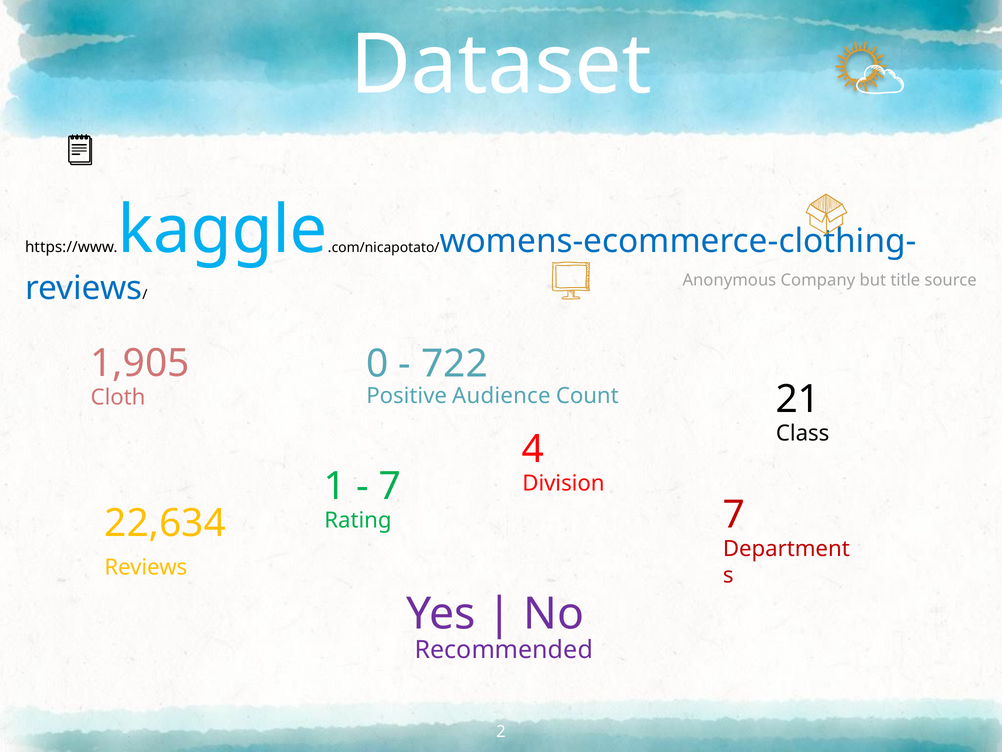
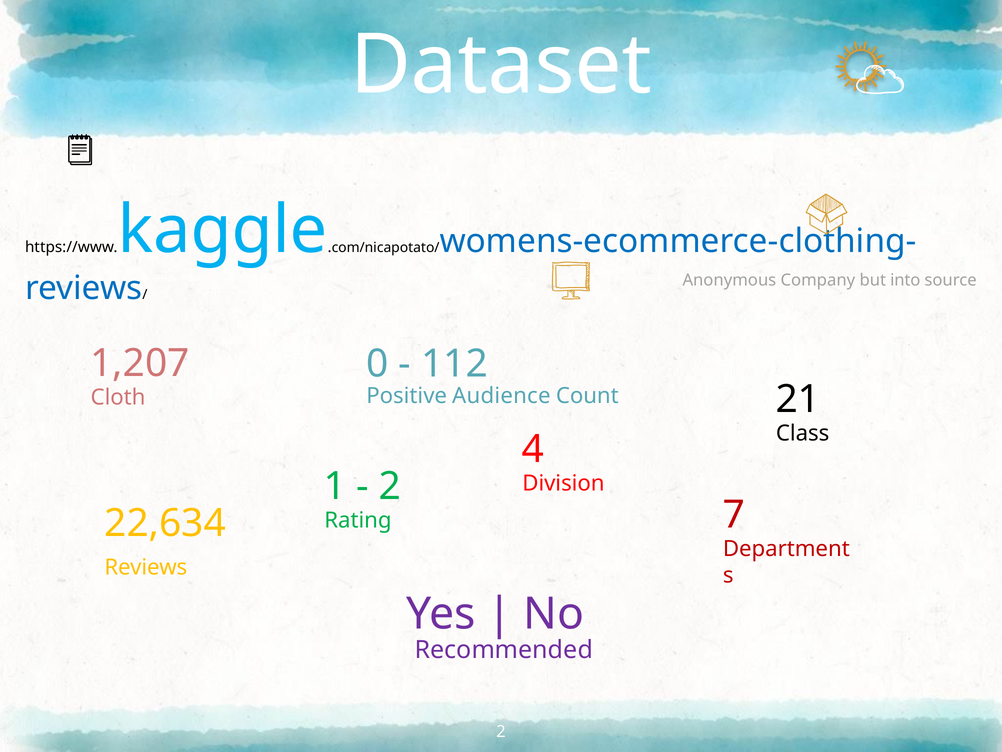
title: title -> into (905, 280)
1,905: 1,905 -> 1,207 (140, 363)
722: 722 -> 112 (454, 363)
7: 7 -> 2 (390, 486)
